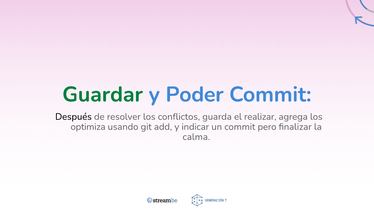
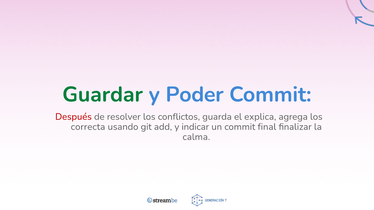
Después colour: black -> red (73, 117)
realizar: realizar -> explica (260, 117)
optimiza: optimiza -> correcta (88, 127)
pero: pero -> final (267, 127)
